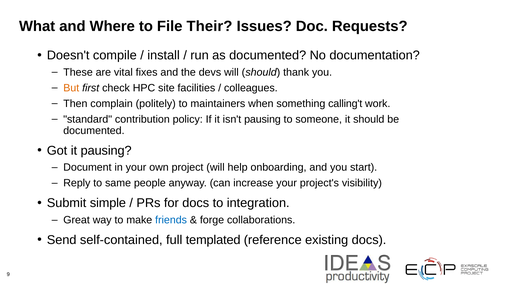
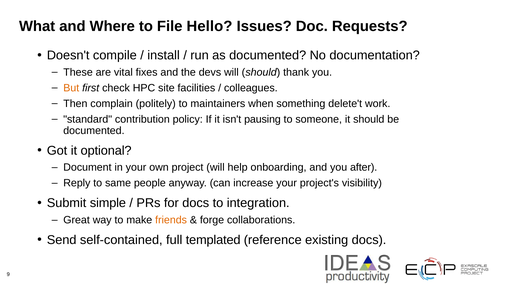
Their: Their -> Hello (209, 26)
calling't: calling't -> delete't (345, 103)
it pausing: pausing -> optional (106, 151)
start: start -> after (364, 167)
friends colour: blue -> orange (171, 220)
